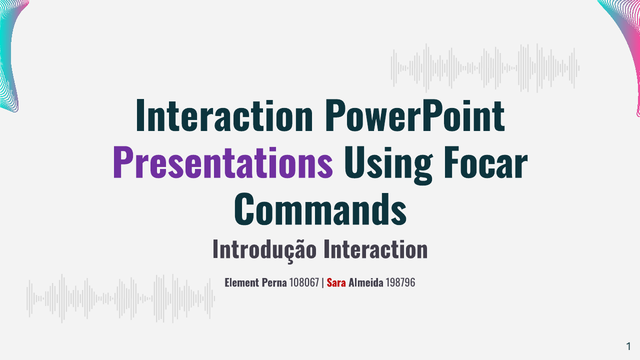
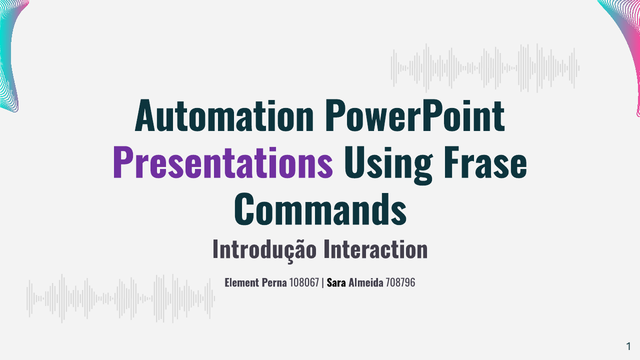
Interaction: Interaction -> Automation (224, 118)
Focar: Focar -> Frase (485, 165)
Sara colour: red -> black (336, 283)
198796: 198796 -> 708796 (401, 283)
